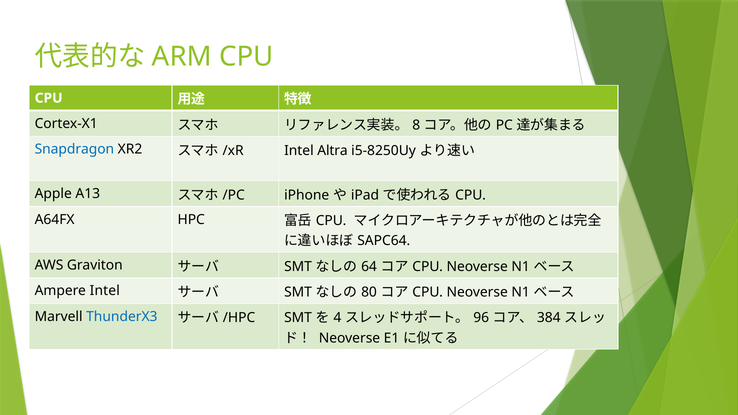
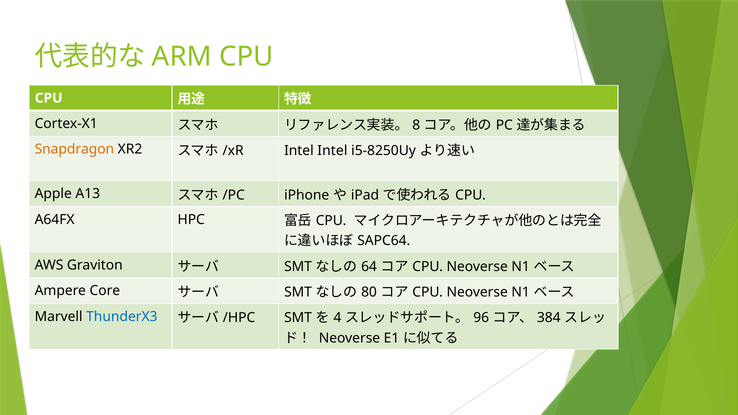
Snapdragon colour: blue -> orange (74, 149)
Intel Altra: Altra -> Intel (332, 151)
Ampere Intel: Intel -> Core (105, 291)
